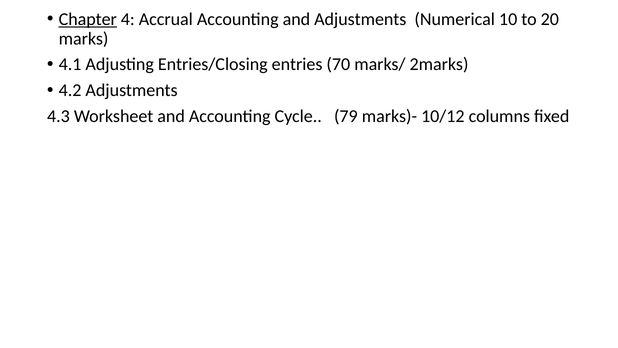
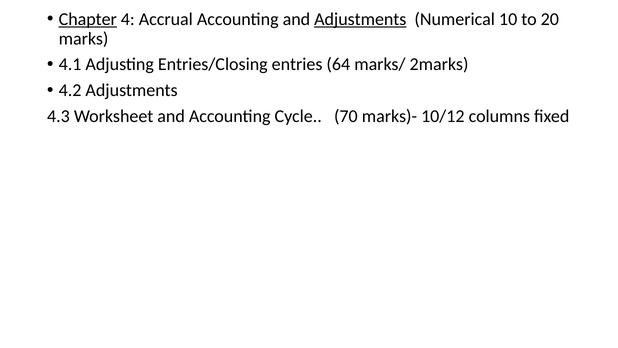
Adjustments underline: none -> present (360, 19)
70: 70 -> 64 (338, 64)
79: 79 -> 70 (346, 116)
